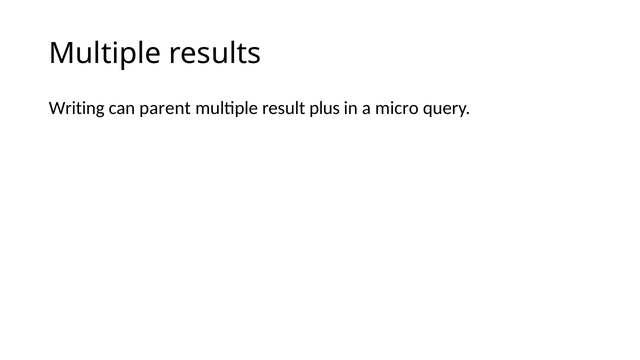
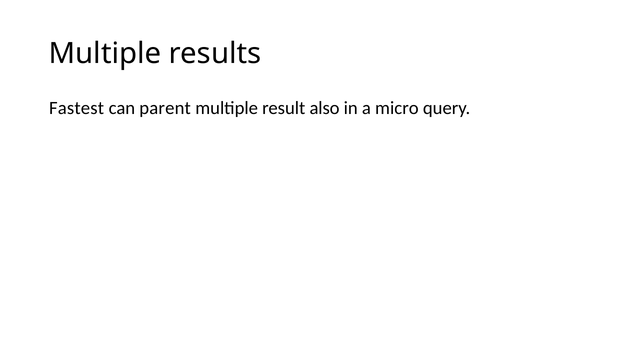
Writing: Writing -> Fastest (77, 108)
plus: plus -> also (325, 108)
